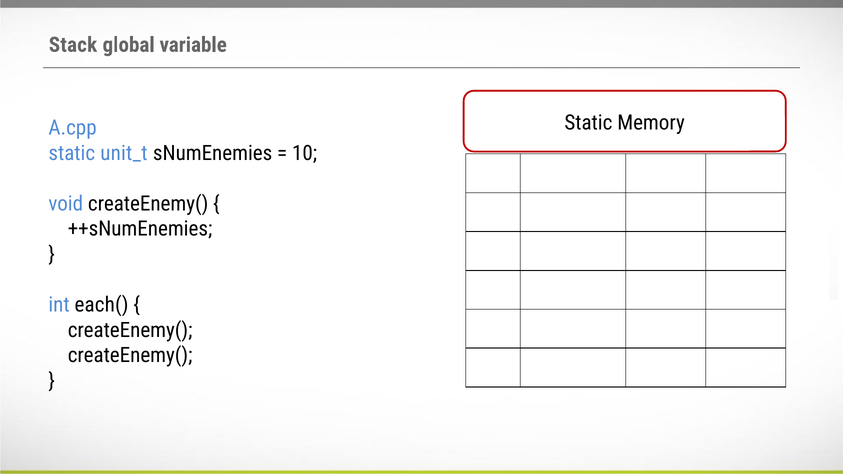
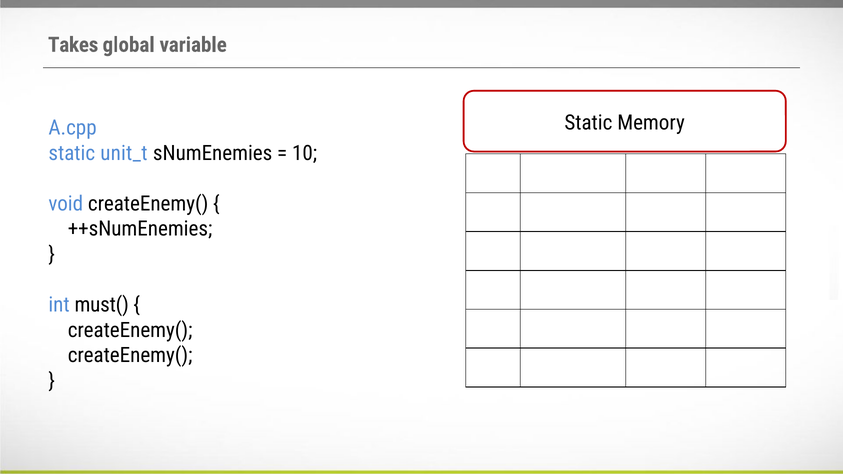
Stack: Stack -> Takes (73, 45)
each(: each( -> must( (102, 305)
